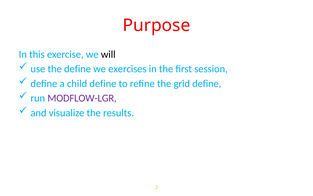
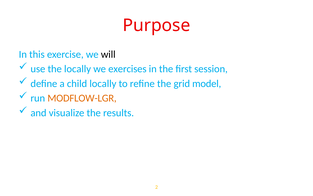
the define: define -> locally (78, 69)
child define: define -> locally (103, 83)
grid define: define -> model (207, 83)
MODFLOW-LGR colour: purple -> orange (82, 98)
